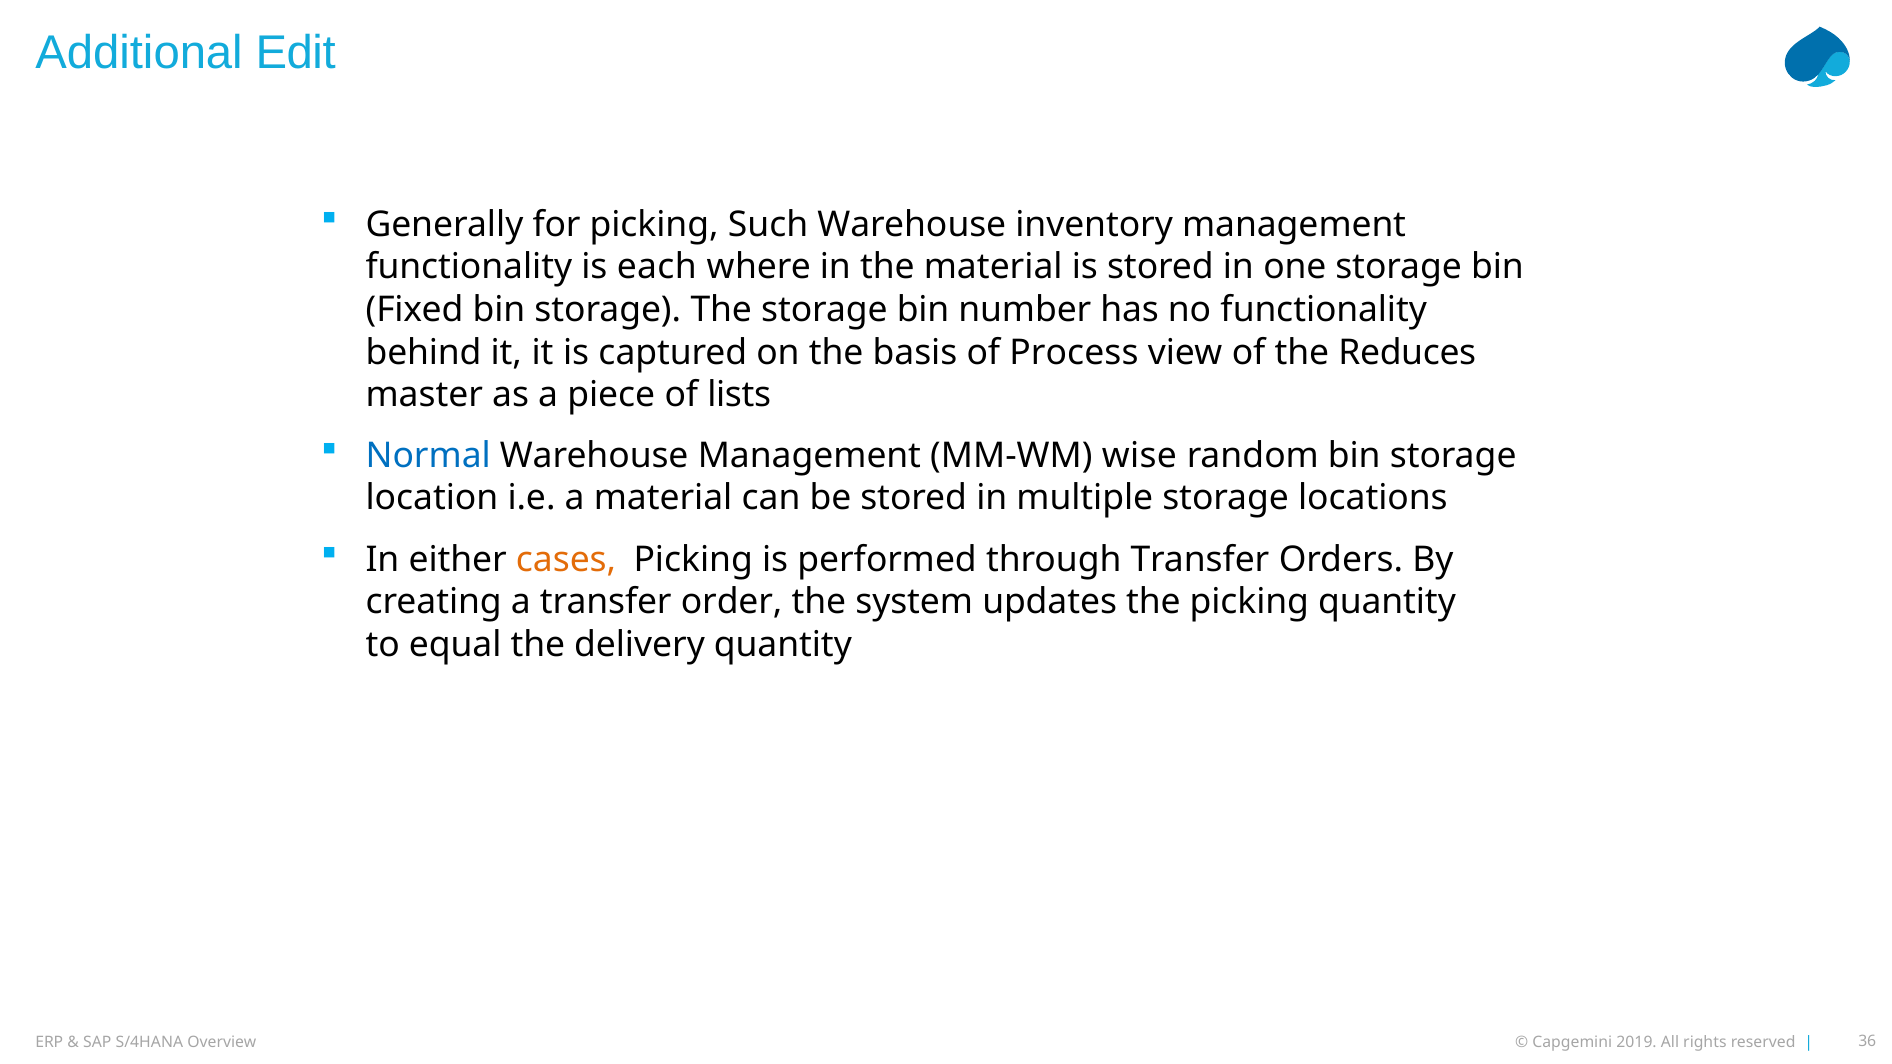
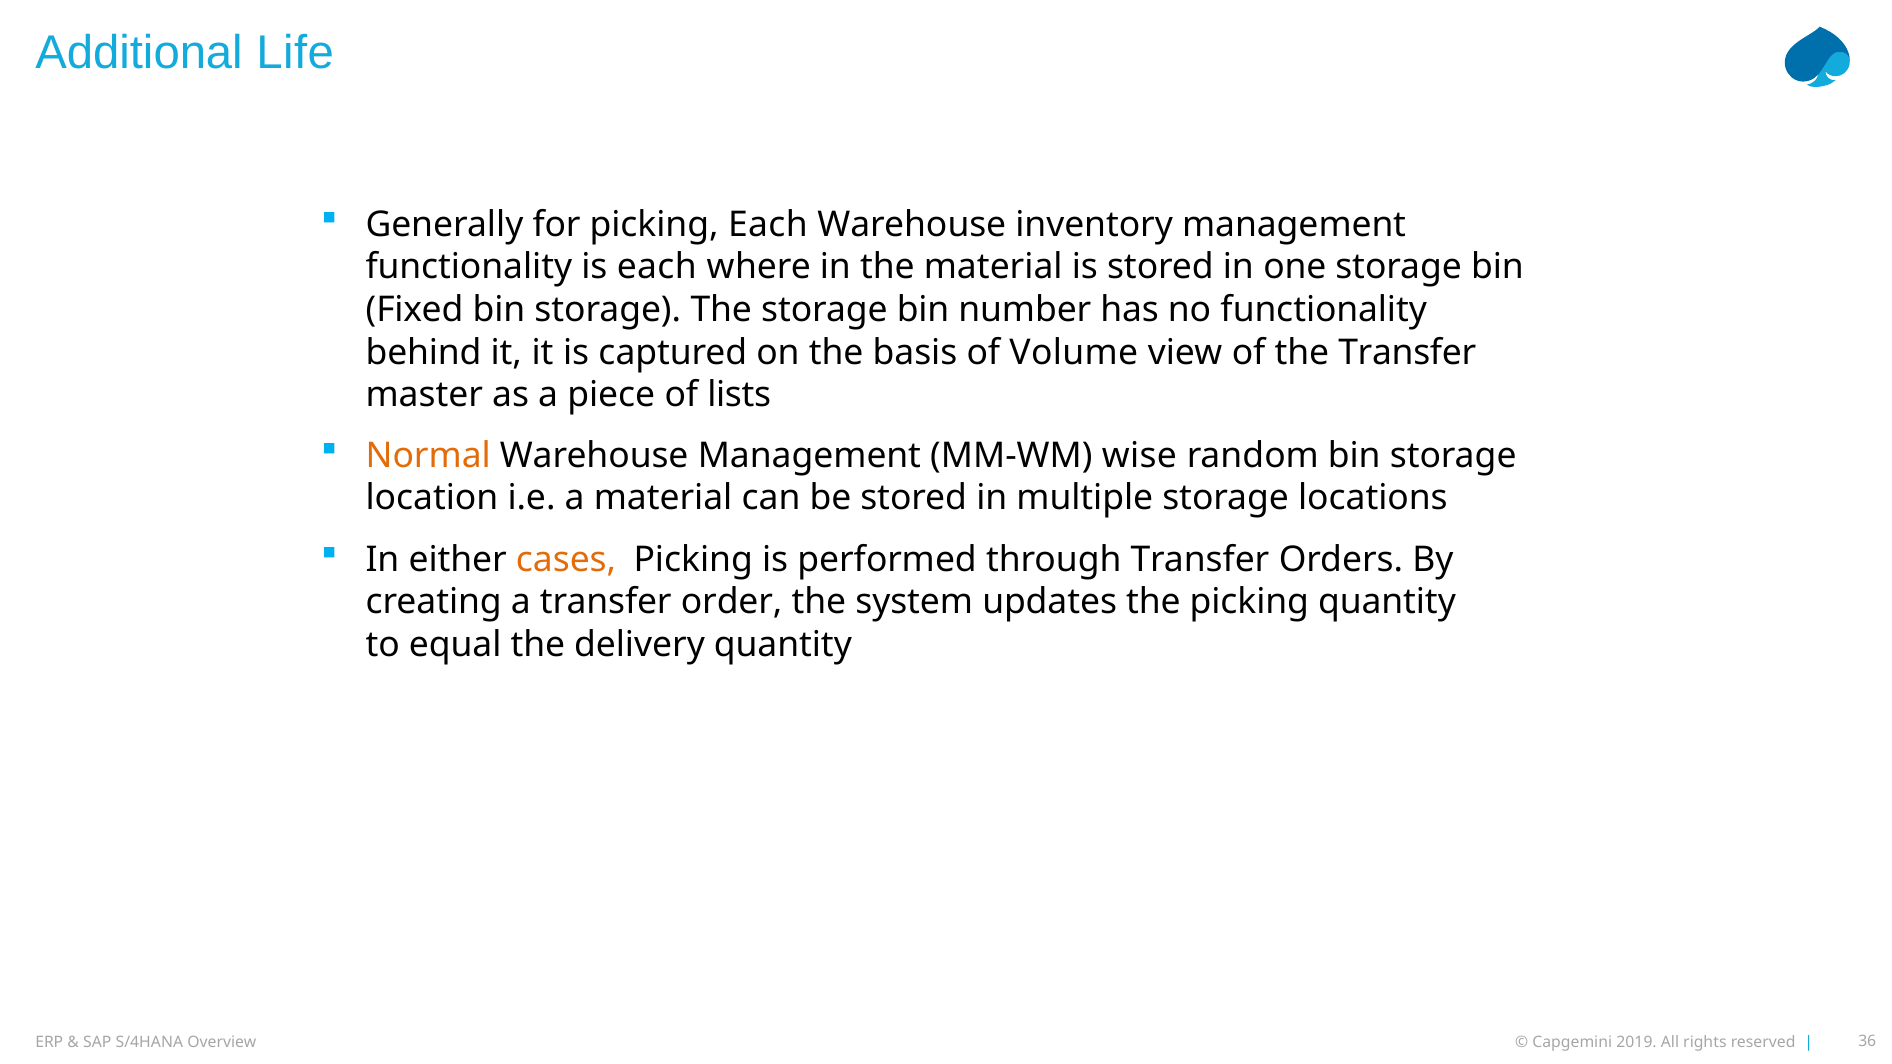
Edit: Edit -> Life (295, 53)
picking Such: Such -> Each (768, 225)
Process: Process -> Volume (1074, 352)
the Reduces: Reduces -> Transfer (1407, 352)
Normal colour: blue -> orange (428, 456)
